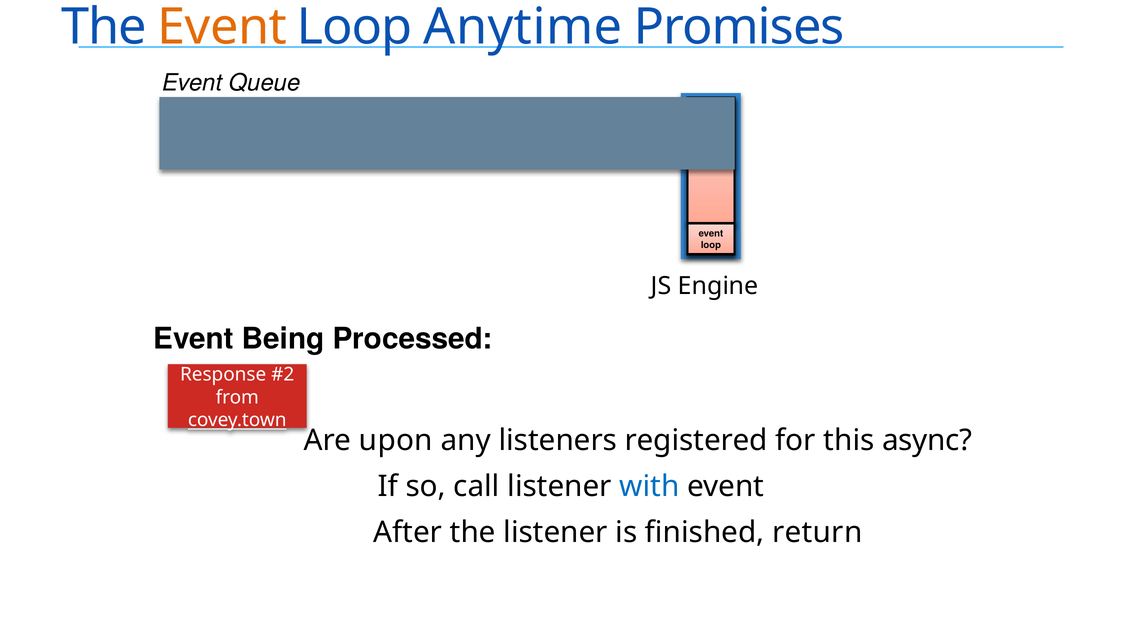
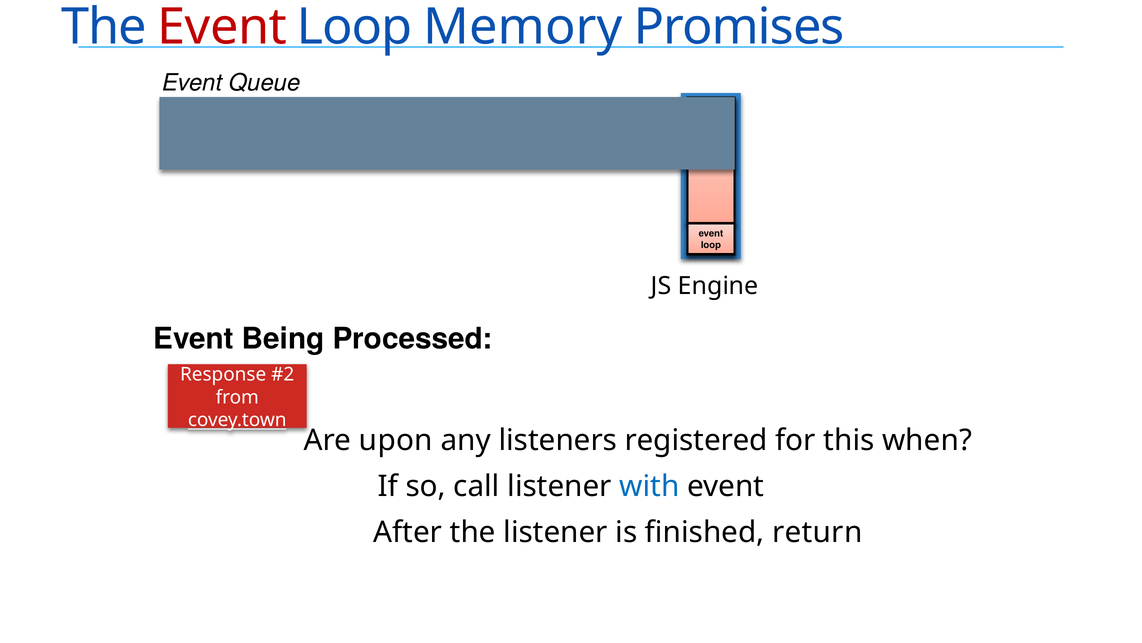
Event colour: orange -> red (222, 27)
Anytime: Anytime -> Memory (523, 27)
async: async -> when (927, 440)
